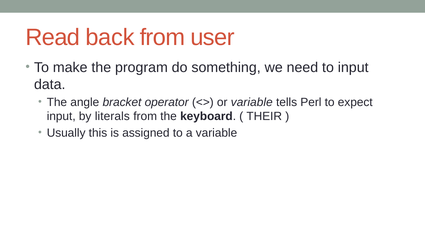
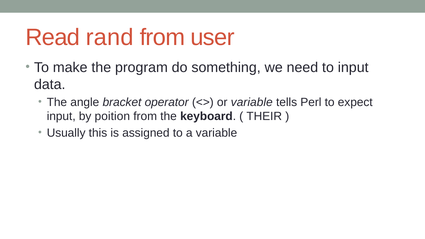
back: back -> rand (110, 38)
literals: literals -> poition (112, 116)
